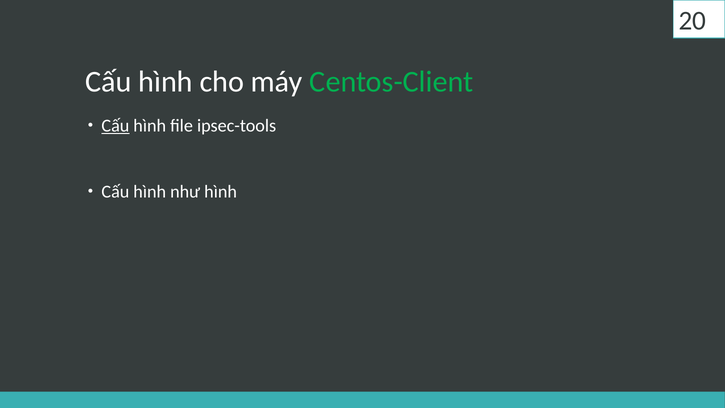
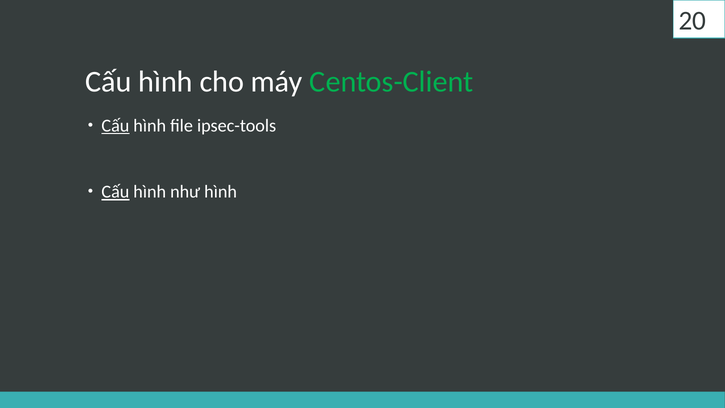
Cấu underline: none -> present (115, 192)
